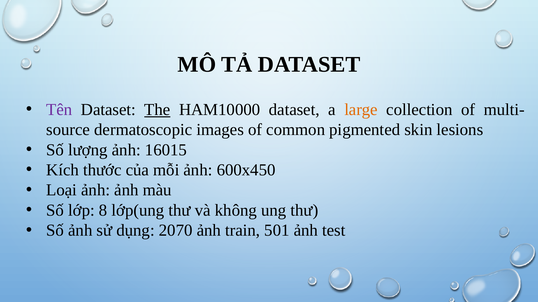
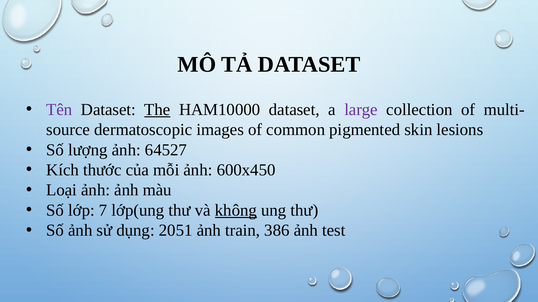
large colour: orange -> purple (361, 110)
16015: 16015 -> 64527 (166, 150)
8: 8 -> 7 (103, 211)
không underline: none -> present (236, 211)
2070: 2070 -> 2051 (176, 231)
501: 501 -> 386 (277, 231)
